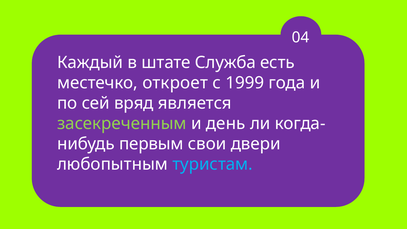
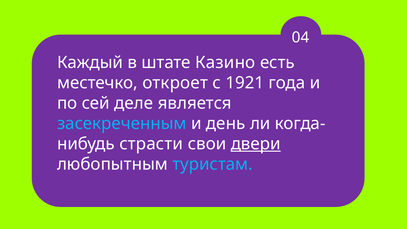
Служба: Служба -> Казино (225, 63)
1999: 1999 -> 1921 (245, 83)
вряд: вряд -> деле (134, 103)
засекреченным colour: light green -> light blue (122, 124)
первым: первым -> страсти (151, 144)
двери underline: none -> present (256, 144)
